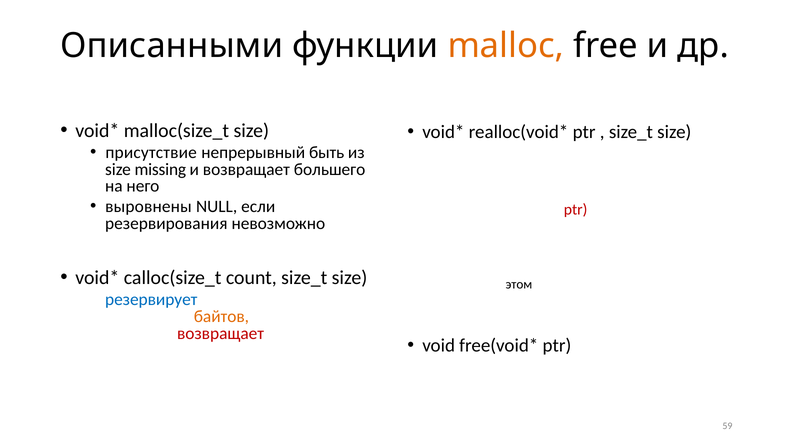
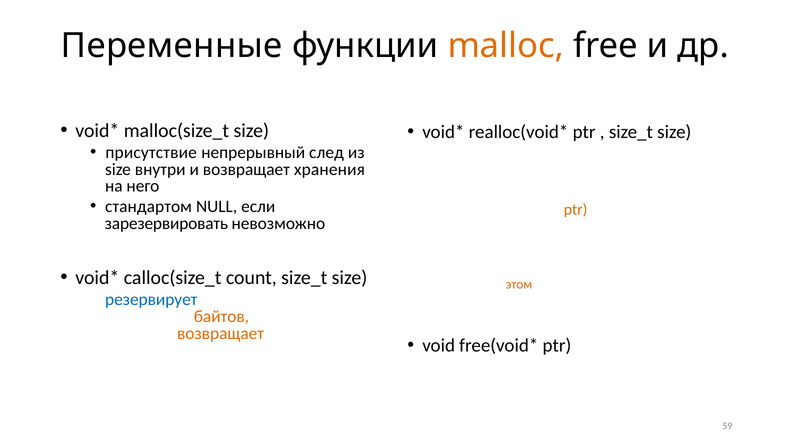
Описанными: Описанными -> Переменные (172, 46)
быть: быть -> след (326, 152)
missing: missing -> внутри (160, 169)
большего: большего -> хранения (329, 169)
выровнены: выровнены -> стандартом (149, 207)
ptr colour: red -> orange (576, 210)
резервирования: резервирования -> зарезервировать (166, 224)
этом colour: black -> orange (519, 284)
возвращает colour: red -> orange (221, 333)
